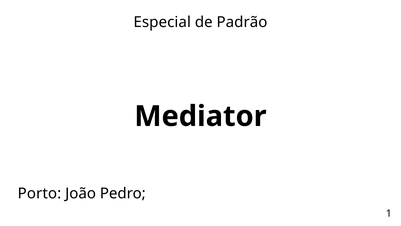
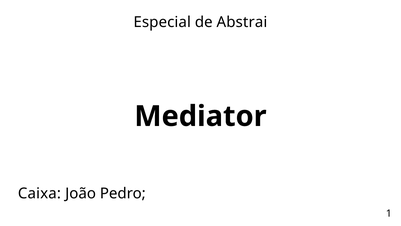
Padrão: Padrão -> Abstrai (242, 22)
Porto: Porto -> Caixa (39, 193)
